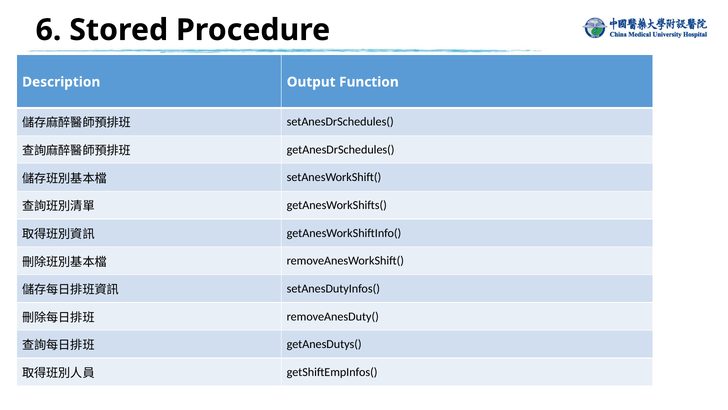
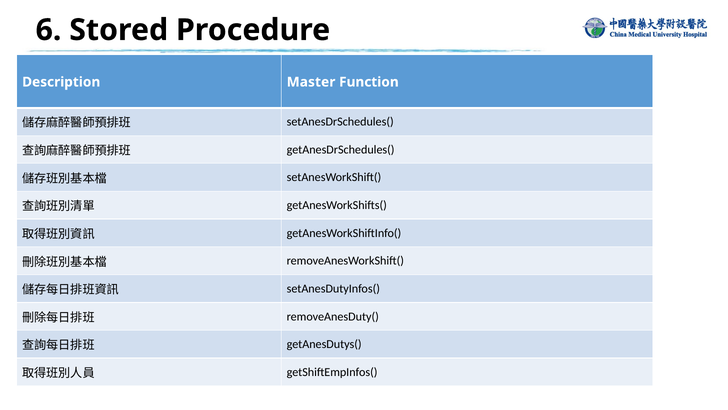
Output: Output -> Master (311, 82)
